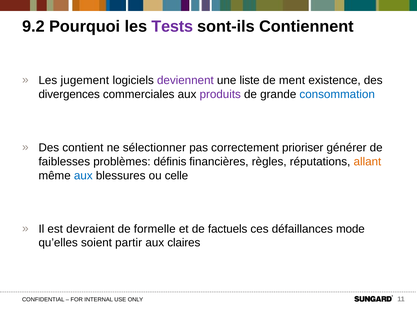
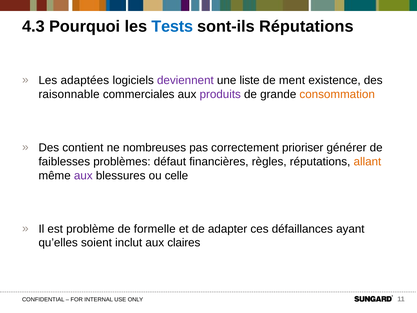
9.2: 9.2 -> 4.3 (33, 26)
Tests colour: purple -> blue (172, 26)
sont-ils Contiennent: Contiennent -> Réputations (306, 26)
jugement: jugement -> adaptées (85, 80)
divergences: divergences -> raisonnable (69, 94)
consommation colour: blue -> orange (337, 94)
sélectionner: sélectionner -> nombreuses (154, 148)
définis: définis -> défaut (170, 161)
aux colour: blue -> purple (83, 175)
devraient: devraient -> problème (90, 229)
factuels: factuels -> adapter (228, 229)
mode: mode -> ayant (350, 229)
partir: partir -> inclut (129, 243)
